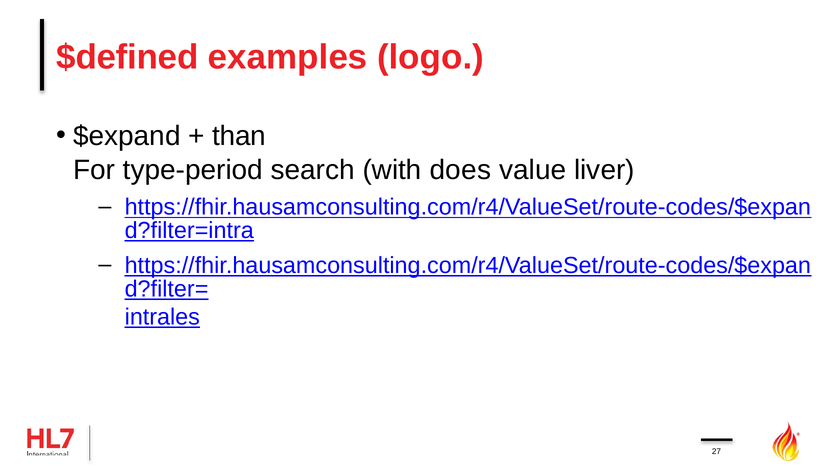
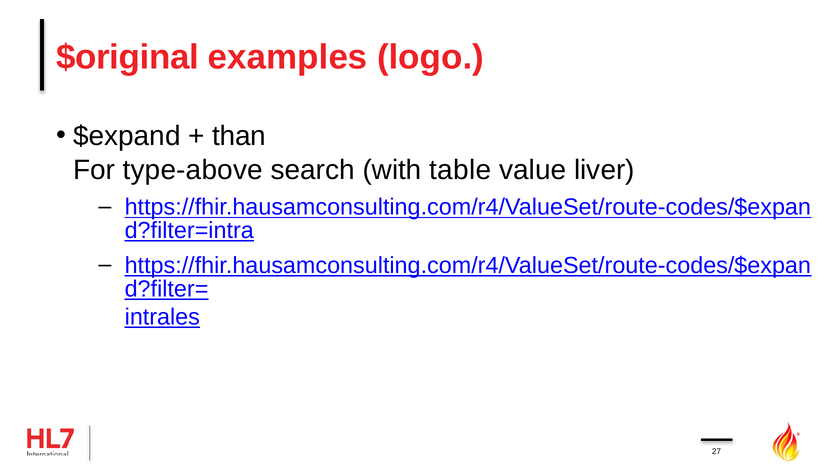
$defined: $defined -> $original (127, 57)
type-period: type-period -> type-above (193, 170)
does: does -> table (460, 170)
